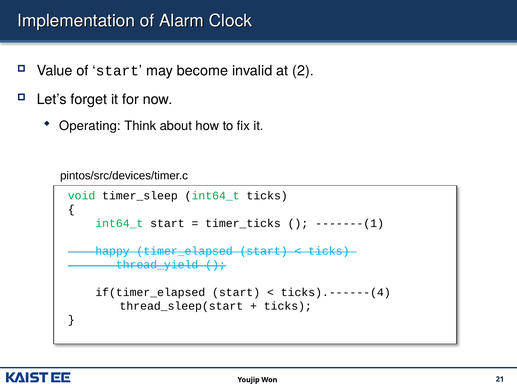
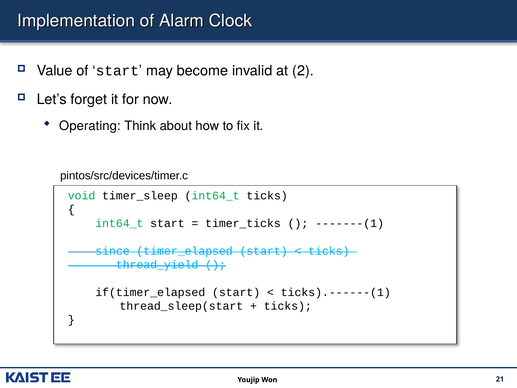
happy: happy -> since (113, 251)
ticks).------(4: ticks).------(4 -> ticks).------(1 (336, 292)
